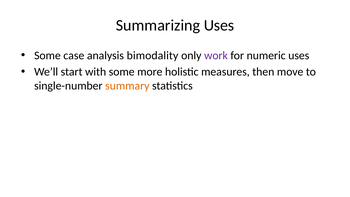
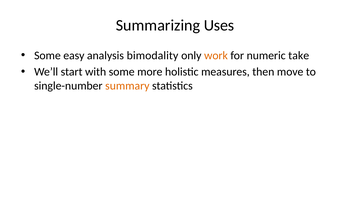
case: case -> easy (74, 56)
work colour: purple -> orange (216, 56)
numeric uses: uses -> take (299, 56)
